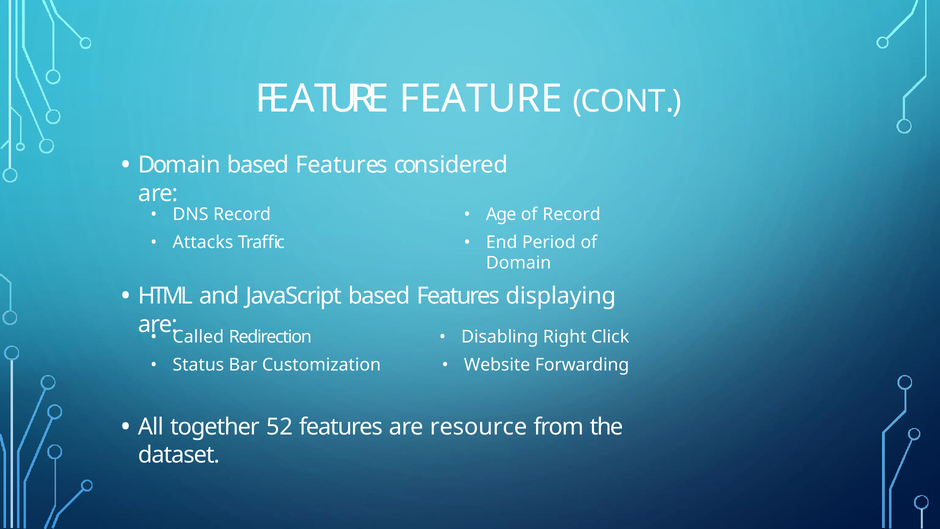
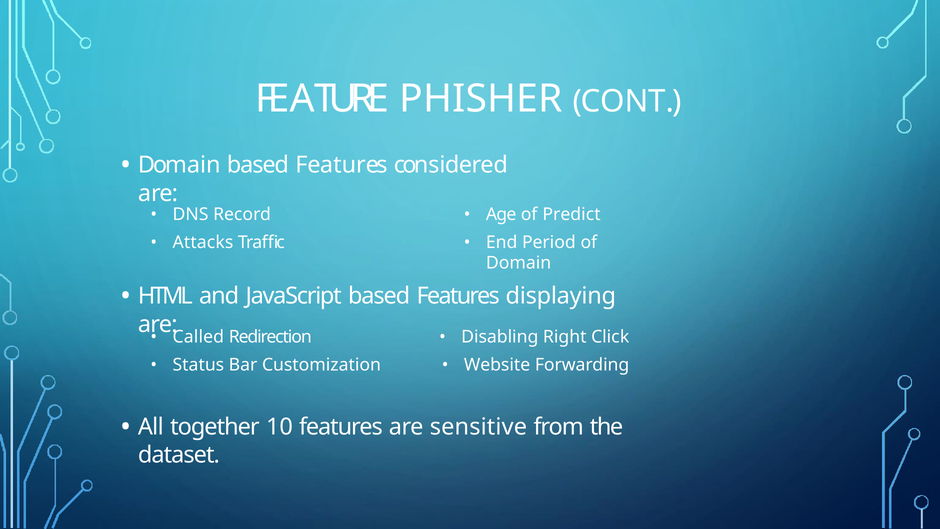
FEATURE FEATURE: FEATURE -> PHISHER (481, 99)
of Record: Record -> Predict (572, 214)
52: 52 -> 10 (279, 427)
resource: resource -> sensitive (478, 427)
